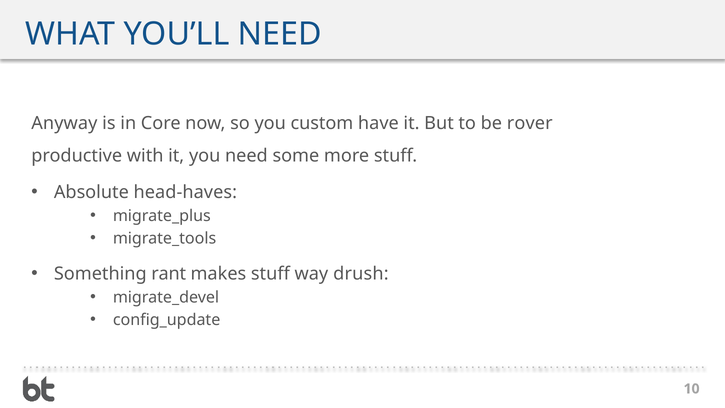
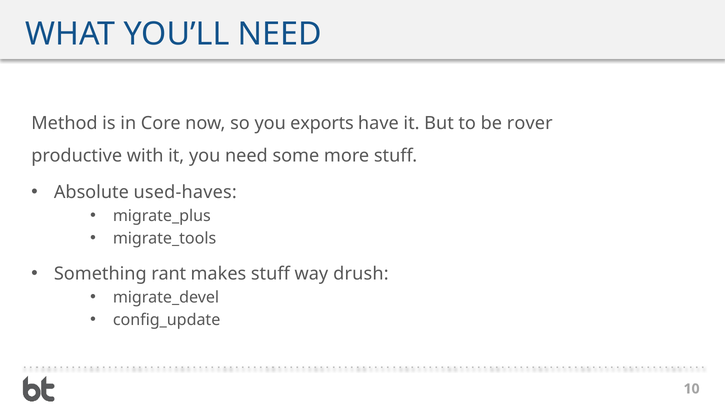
Anyway: Anyway -> Method (64, 123)
custom: custom -> exports (322, 123)
head-haves: head-haves -> used-haves (185, 192)
